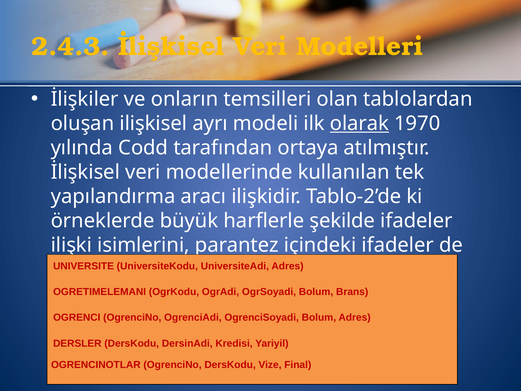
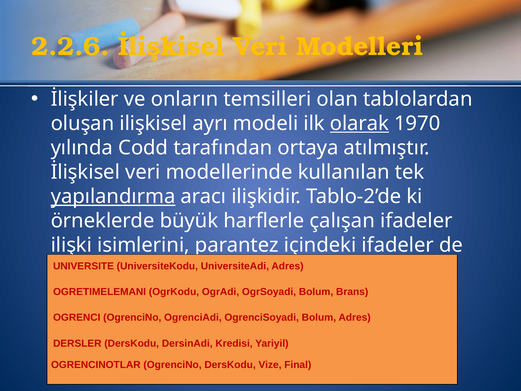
2.4.3: 2.4.3 -> 2.2.6 (70, 47)
yapılandırma underline: none -> present (113, 196)
şekilde: şekilde -> çalışan (342, 221)
